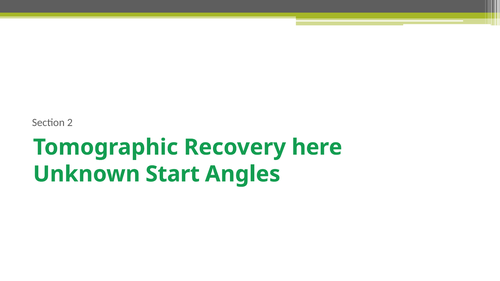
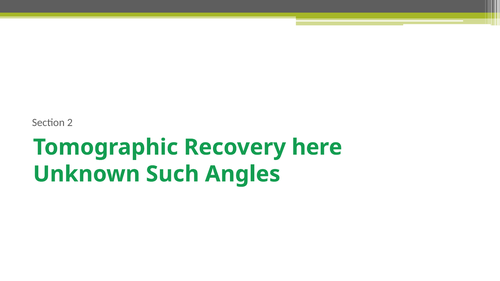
Start: Start -> Such (172, 174)
